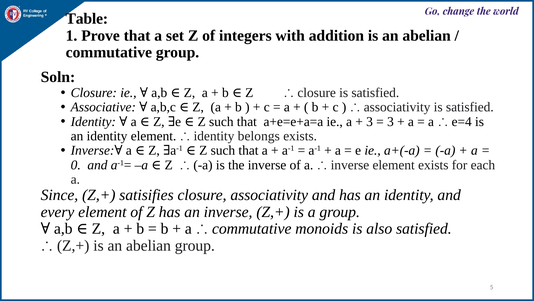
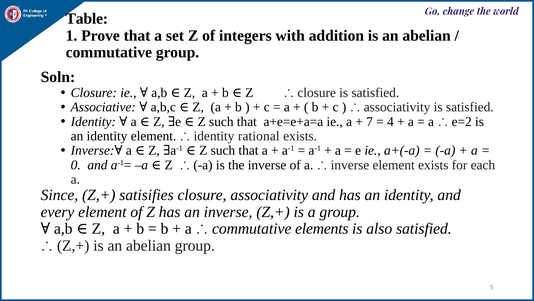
3: 3 -> 7 (370, 121)
3: 3 -> 4 (390, 121)
e=4: e=4 -> e=2 (462, 121)
belongs: belongs -> rational (259, 136)
monoids: monoids -> elements (322, 228)
